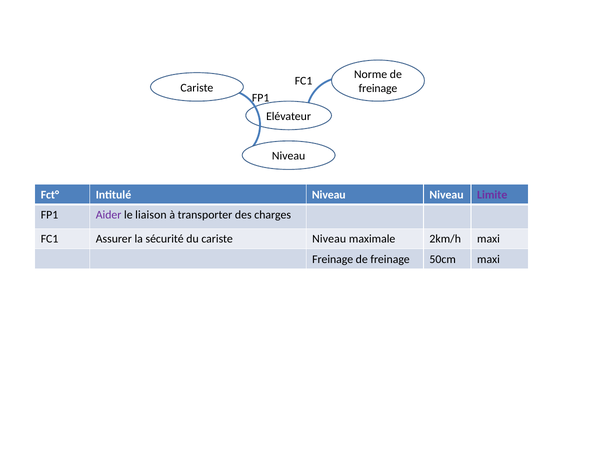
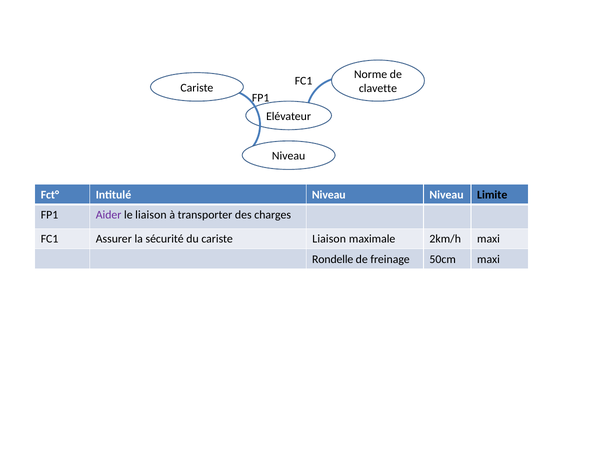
freinage: freinage -> clavette (378, 89)
Limite colour: purple -> black (492, 195)
du cariste Niveau: Niveau -> Liaison (329, 239)
Freinage: Freinage -> Rondelle (333, 260)
